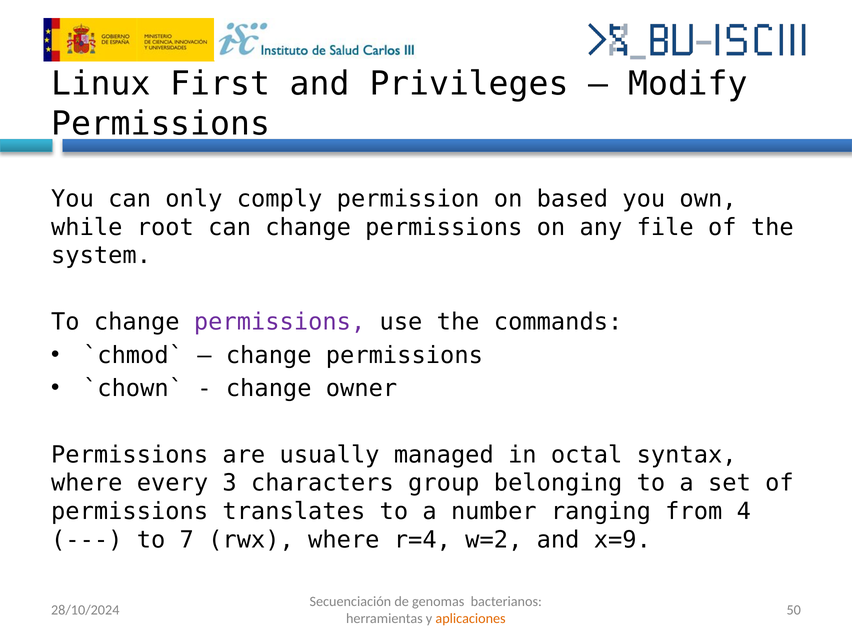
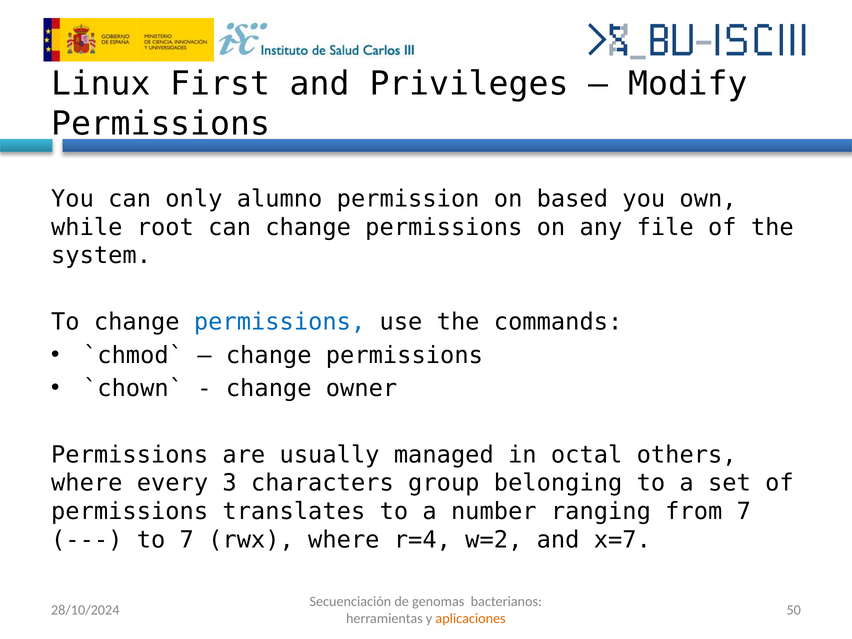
comply: comply -> alumno (280, 199)
permissions colour: purple -> blue (280, 322)
syntax: syntax -> others (687, 455)
from 4: 4 -> 7 (744, 512)
x=9: x=9 -> x=7 (622, 540)
